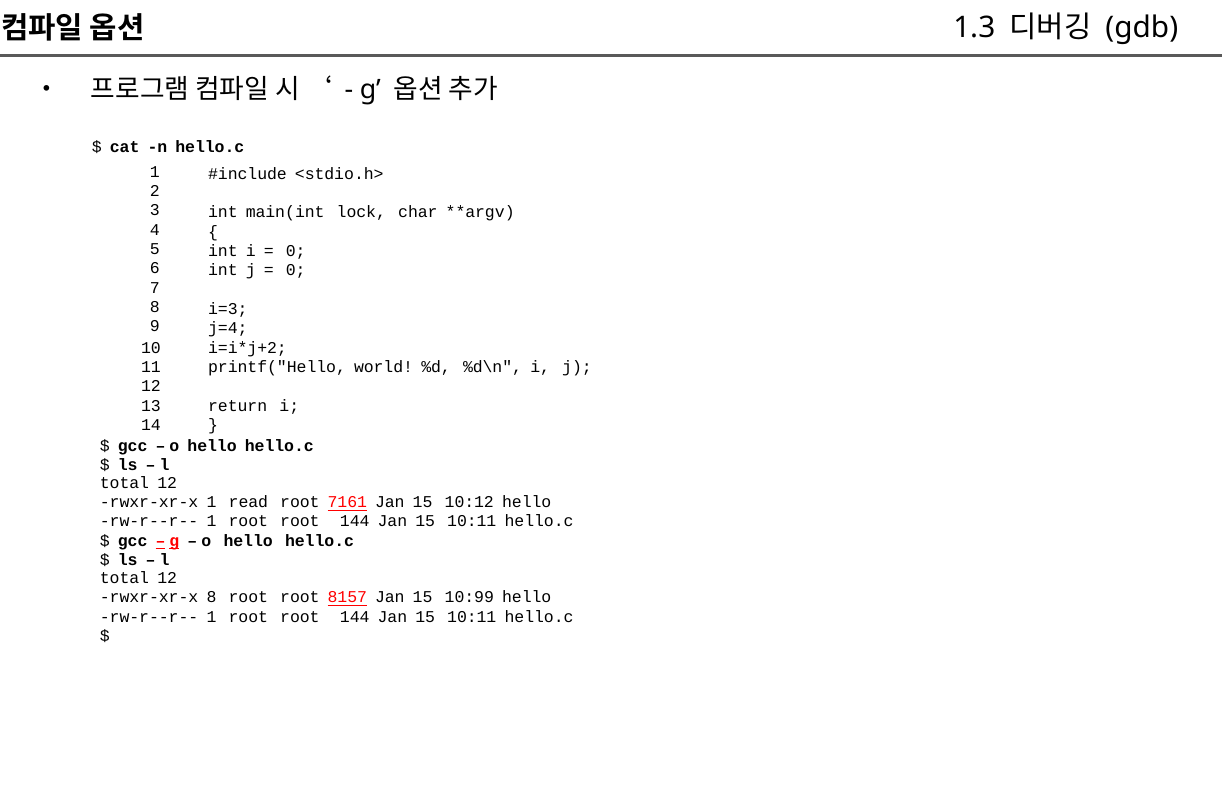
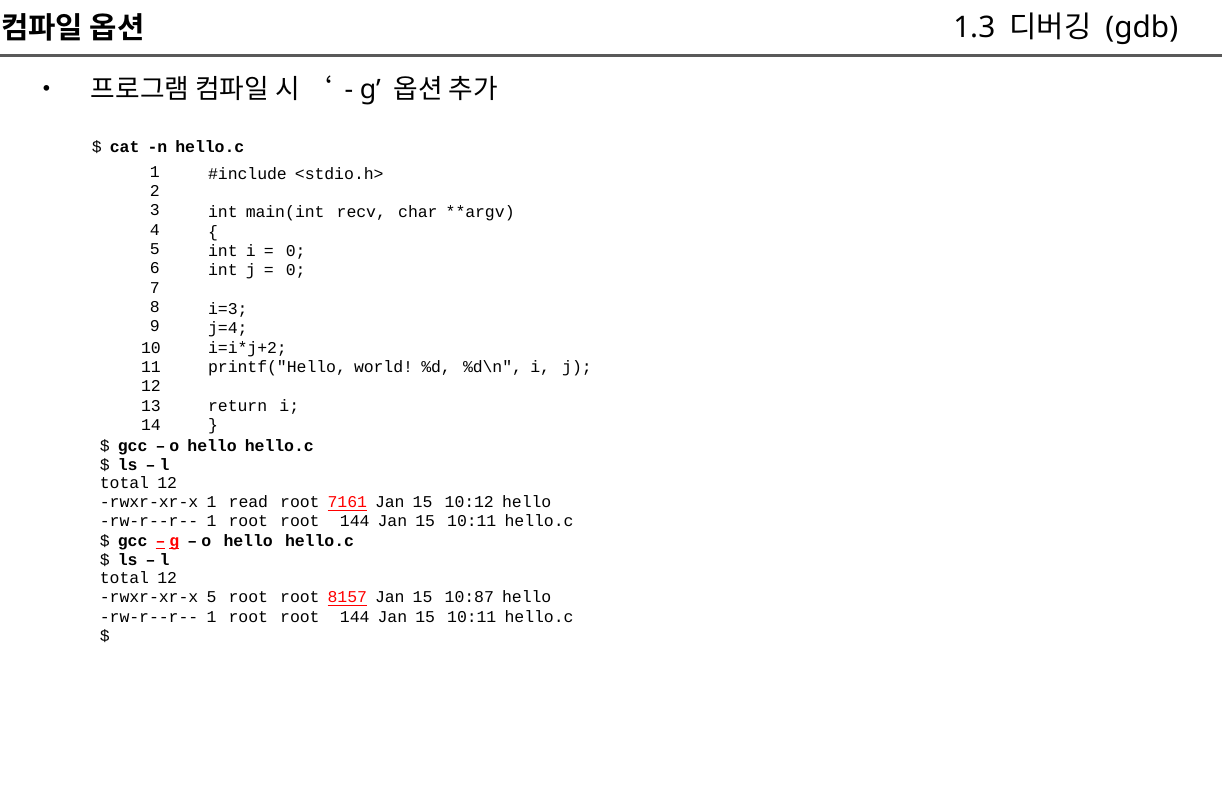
lock: lock -> recv (361, 213)
rwxr-xr-x 8: 8 -> 5 (211, 598)
10:99: 10:99 -> 10:87 (469, 598)
